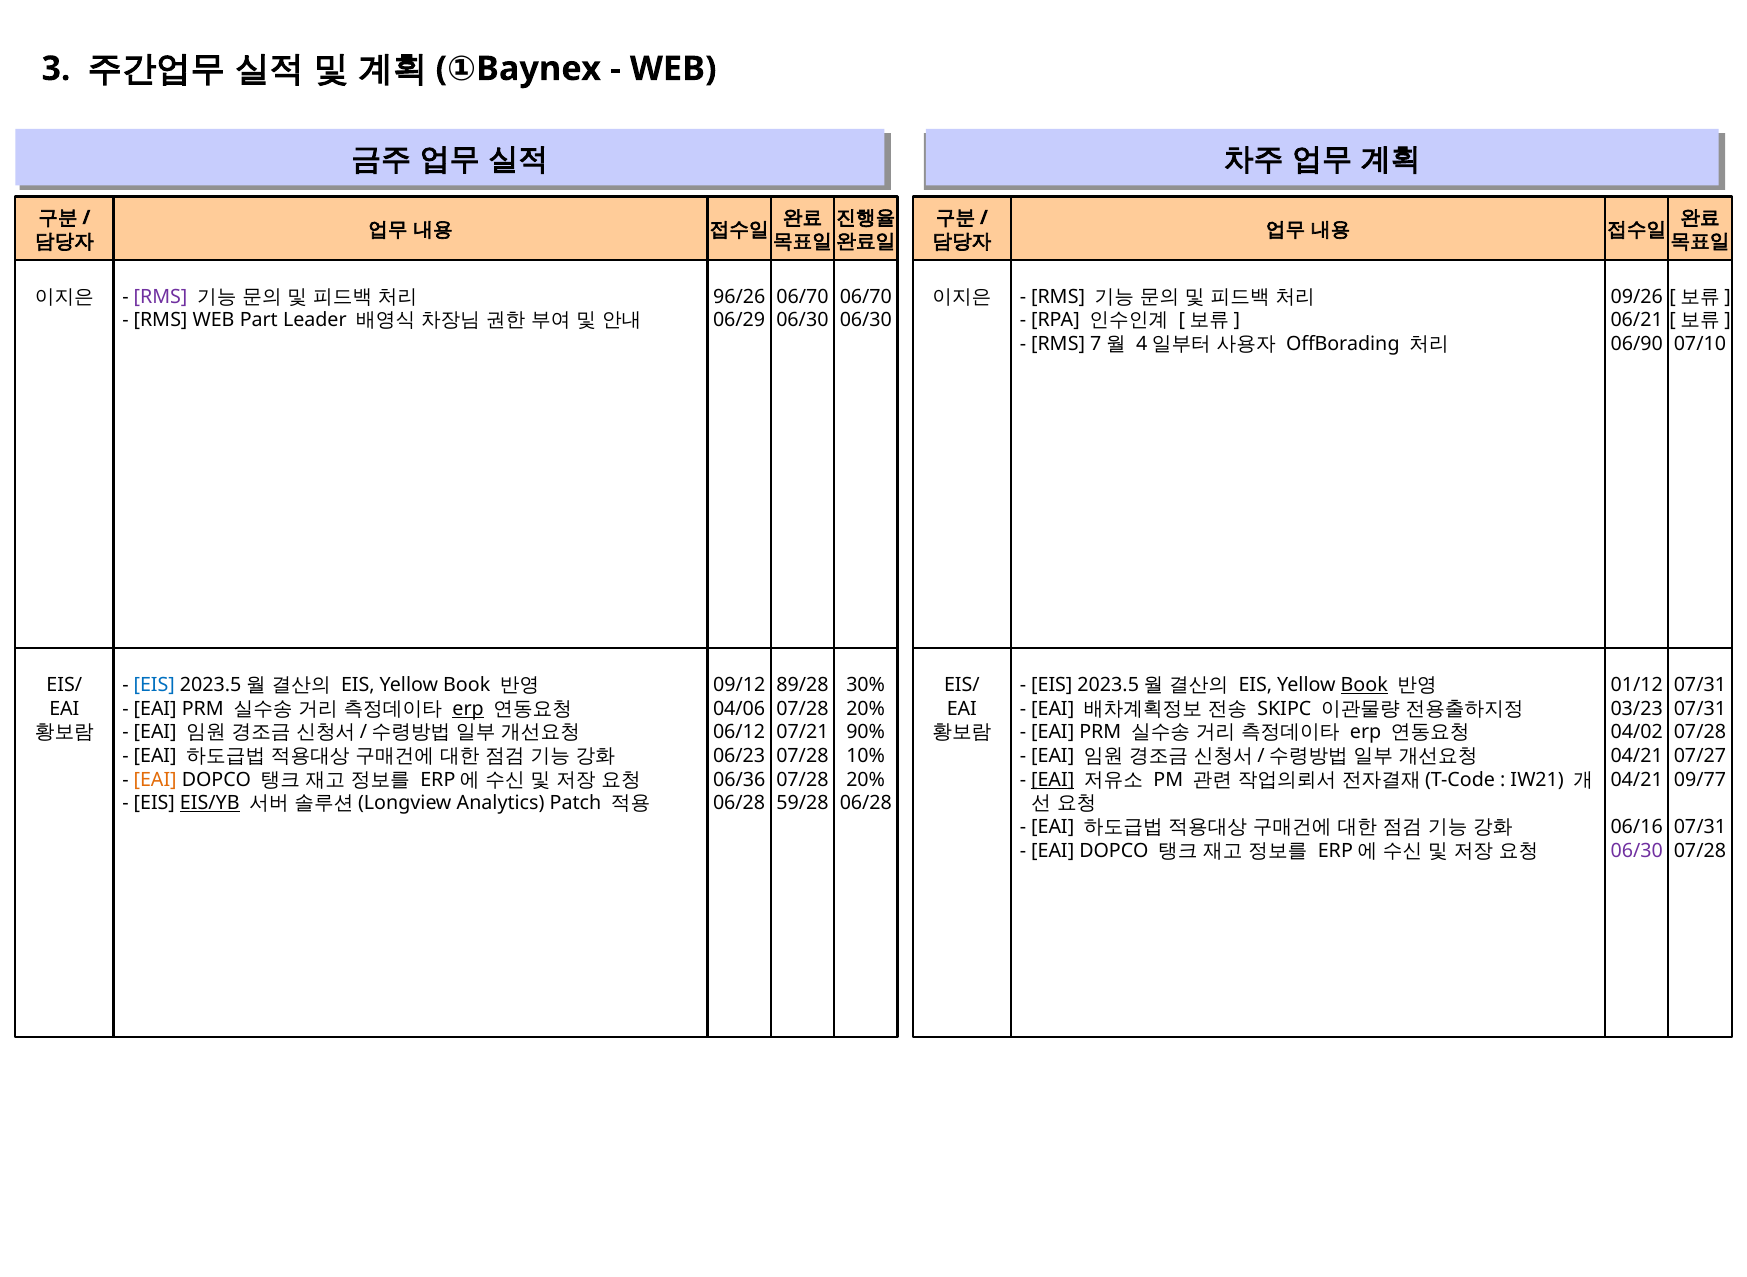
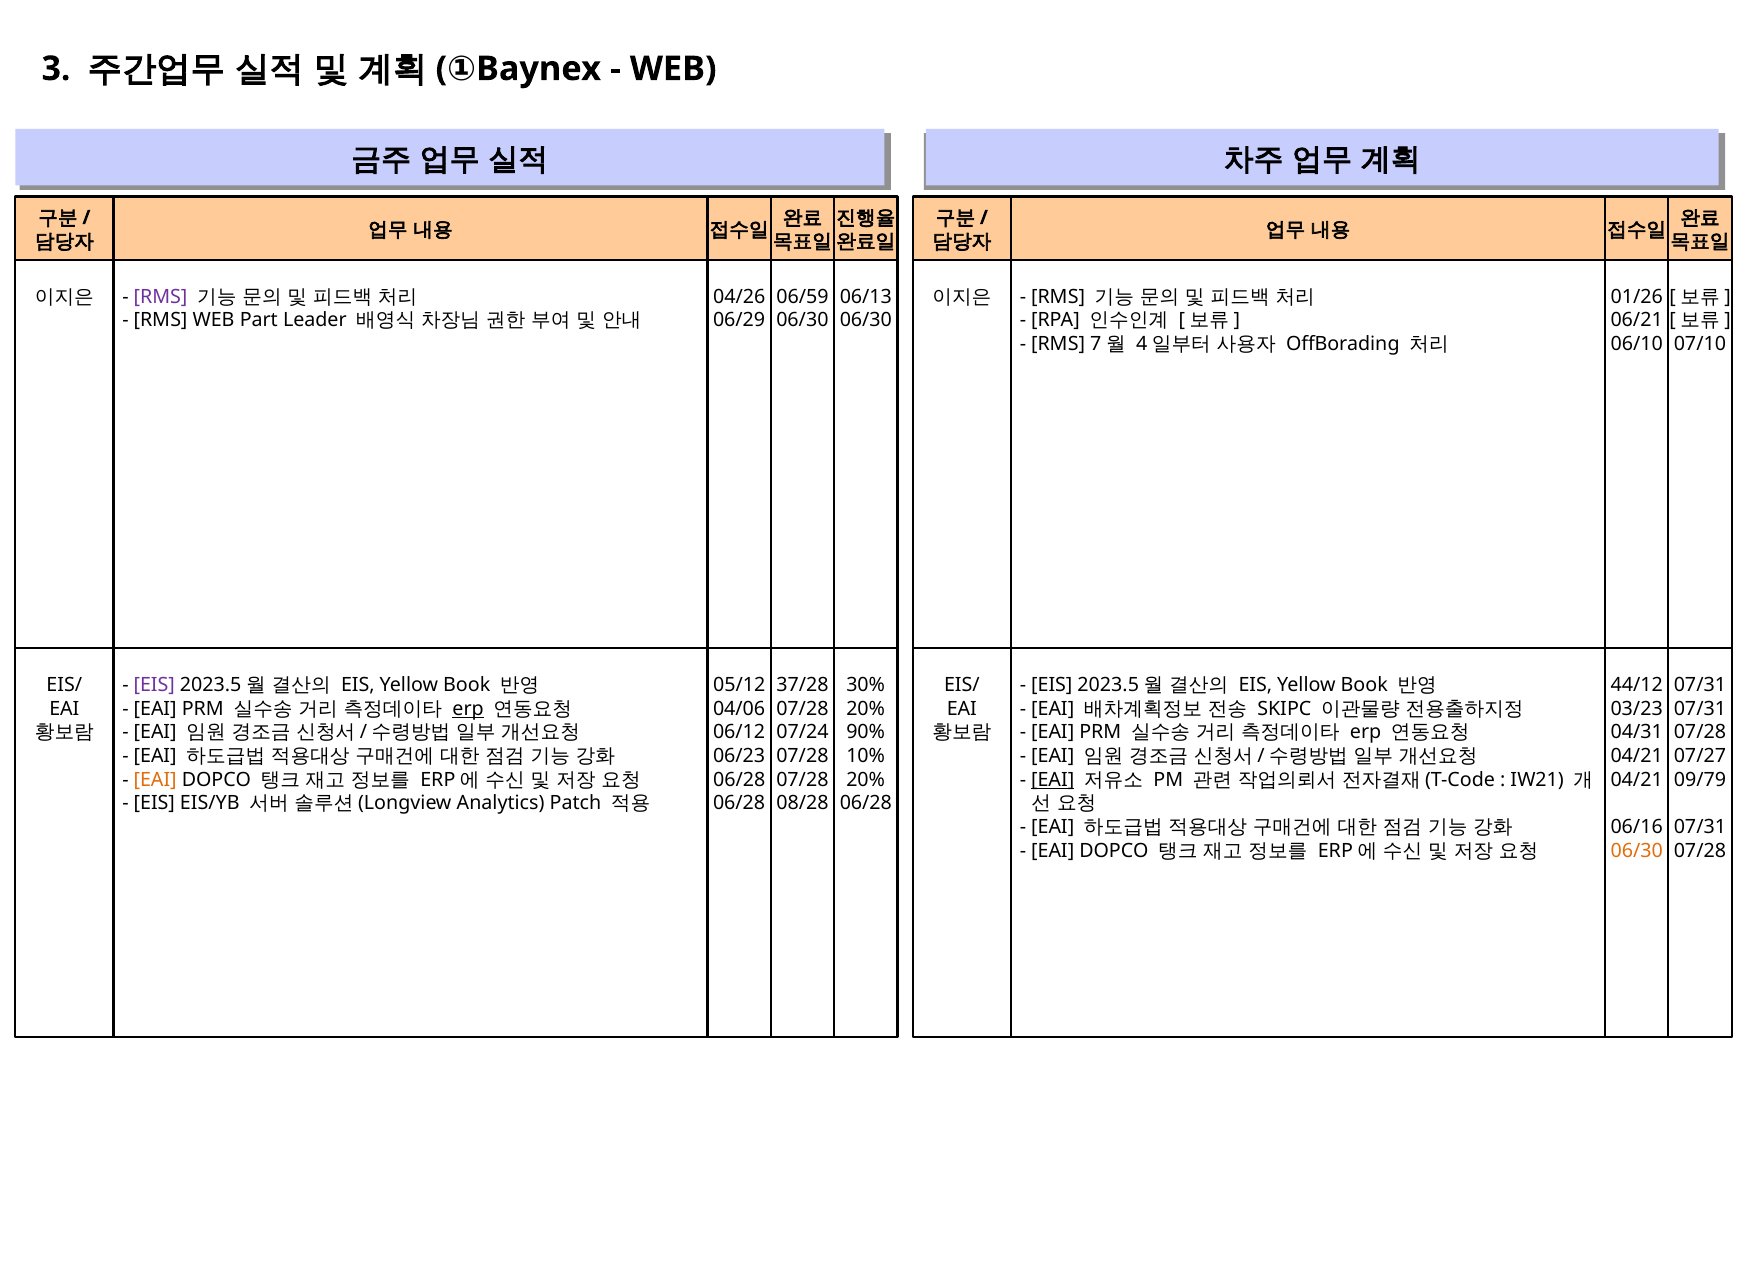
96/26: 96/26 -> 04/26 (739, 297)
06/70: 06/70 -> 06/59 (803, 297)
06/70: 06/70 -> 06/13 (866, 297)
09/26: 09/26 -> 01/26 (1637, 297)
06/90: 06/90 -> 06/10 (1637, 344)
EIS colour: blue -> purple (154, 685)
09/12: 09/12 -> 05/12 (739, 685)
89/28: 89/28 -> 37/28 (803, 685)
Book underline: present -> none (1364, 685)
01/12: 01/12 -> 44/12 (1637, 685)
07/21: 07/21 -> 07/24 (803, 733)
04/02: 04/02 -> 04/31 (1637, 733)
06/36: 06/36 -> 06/28 (739, 780)
09/77: 09/77 -> 09/79 (1700, 780)
EIS/YB underline: present -> none (210, 804)
59/28: 59/28 -> 08/28 (803, 804)
06/30 colour: purple -> orange (1637, 851)
